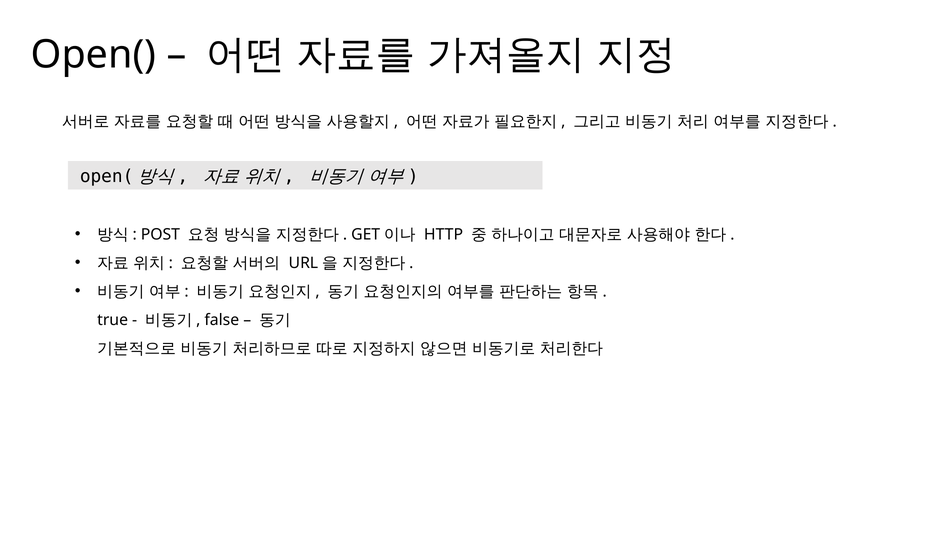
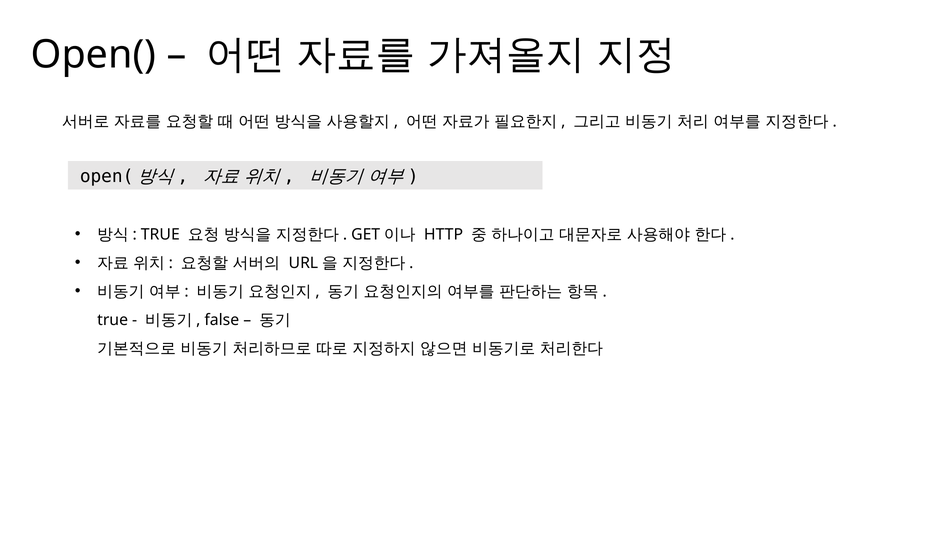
POST: POST -> TRUE (160, 235)
